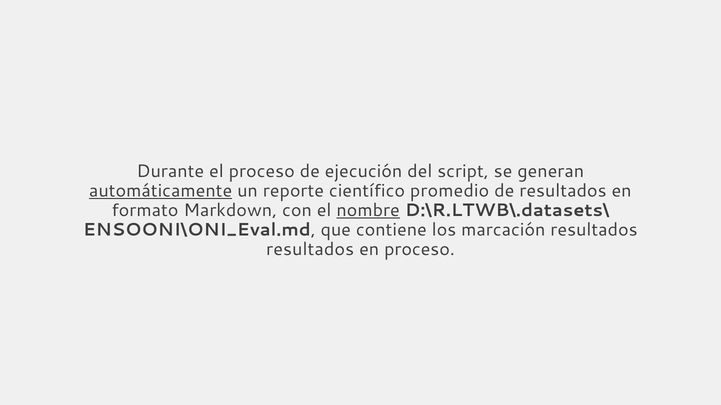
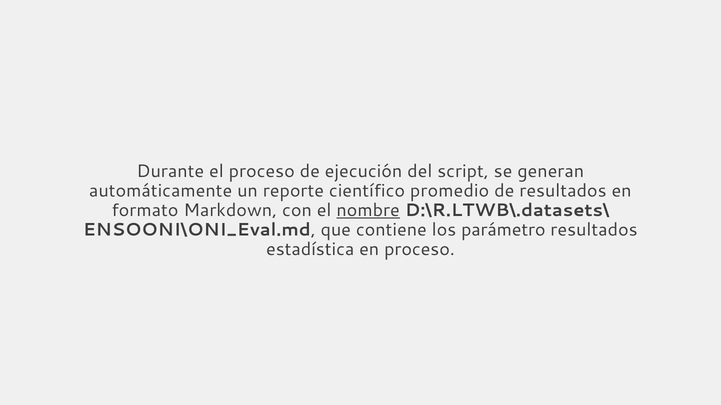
automáticamente underline: present -> none (161, 191)
marcación: marcación -> parámetro (503, 230)
resultados: resultados -> estadística (310, 250)
